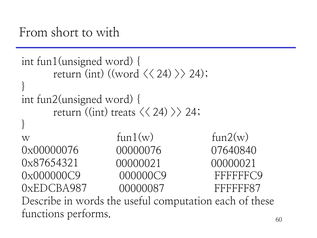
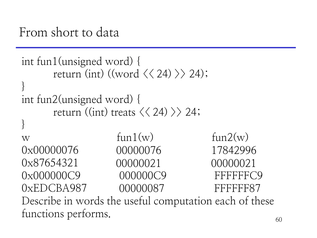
with: with -> data (108, 33)
07640840: 07640840 -> 17842996 (234, 150)
